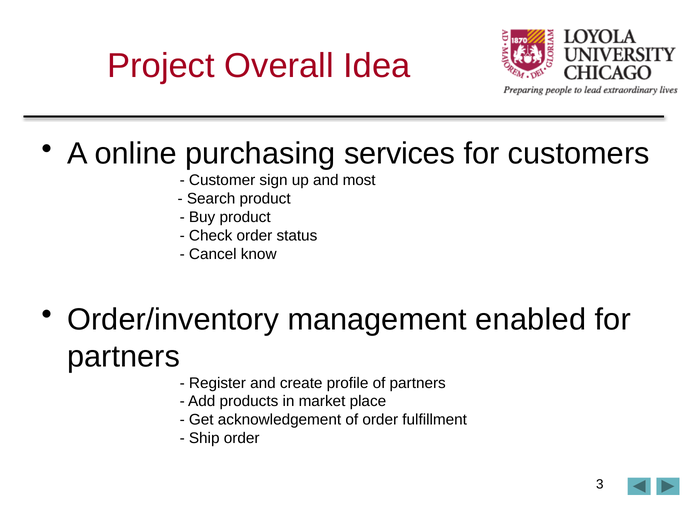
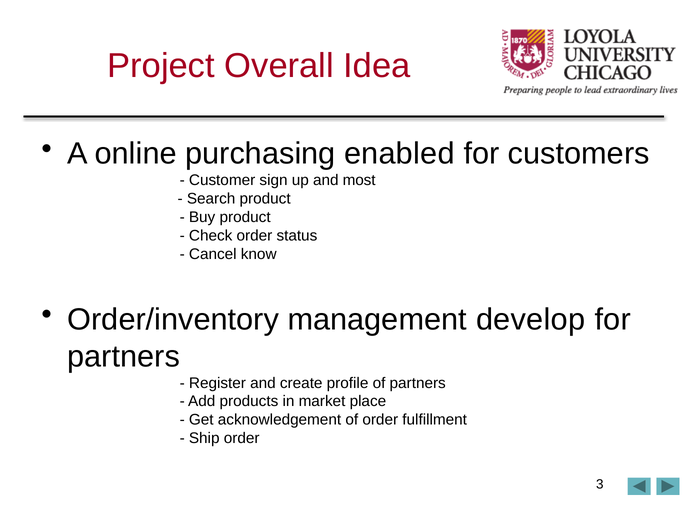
services: services -> enabled (399, 154)
enabled: enabled -> develop (531, 320)
